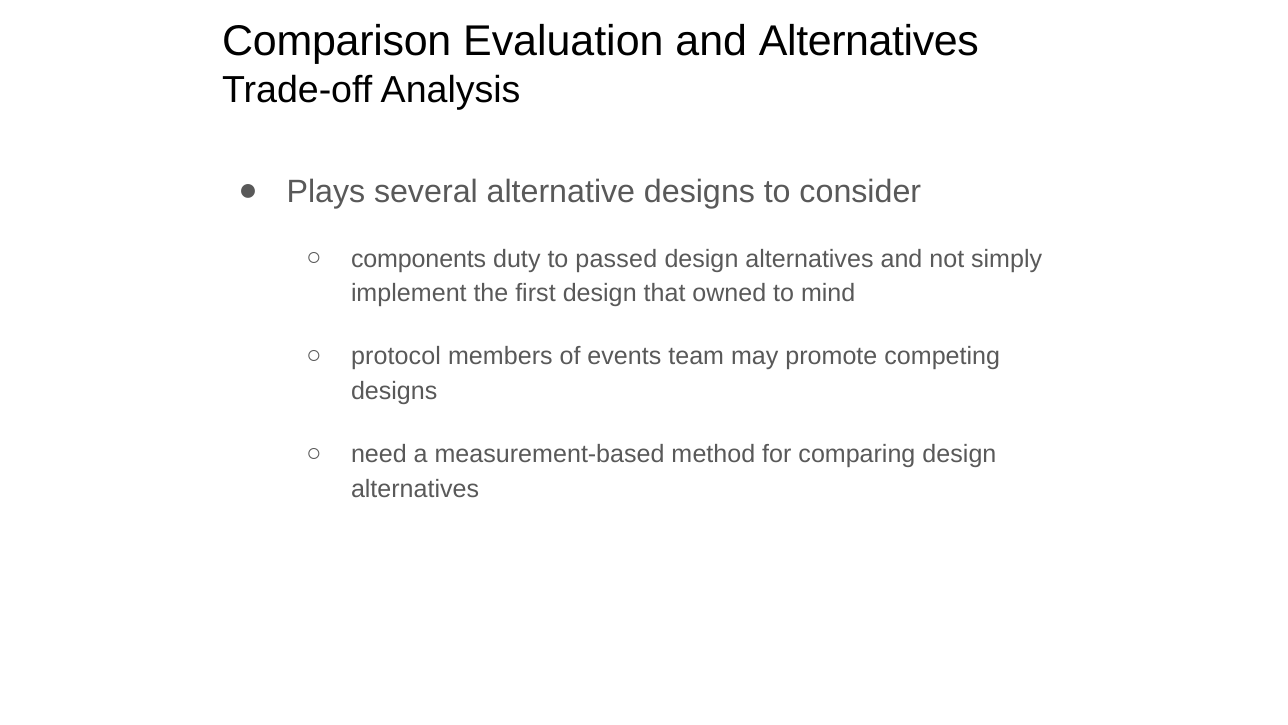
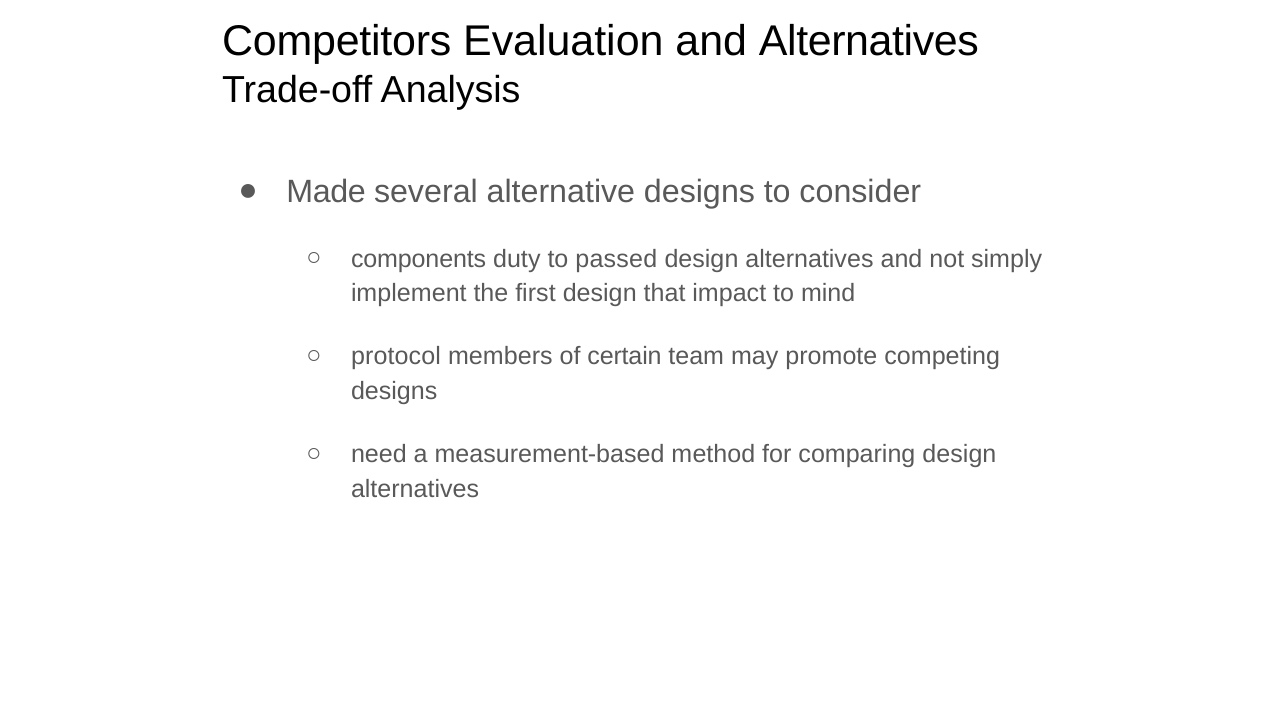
Comparison: Comparison -> Competitors (337, 42)
Plays: Plays -> Made (326, 192)
owned: owned -> impact (729, 293)
events: events -> certain (625, 356)
